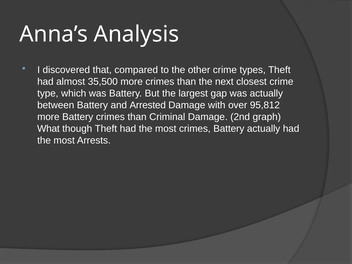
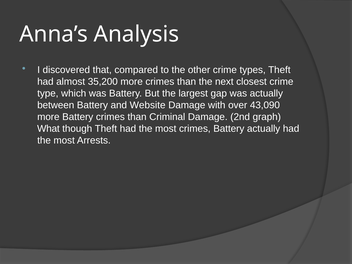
35,500: 35,500 -> 35,200 (103, 82)
Arrested: Arrested -> Website (148, 105)
95,812: 95,812 -> 43,090 (265, 105)
